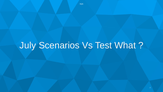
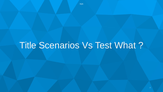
July: July -> Title (28, 45)
